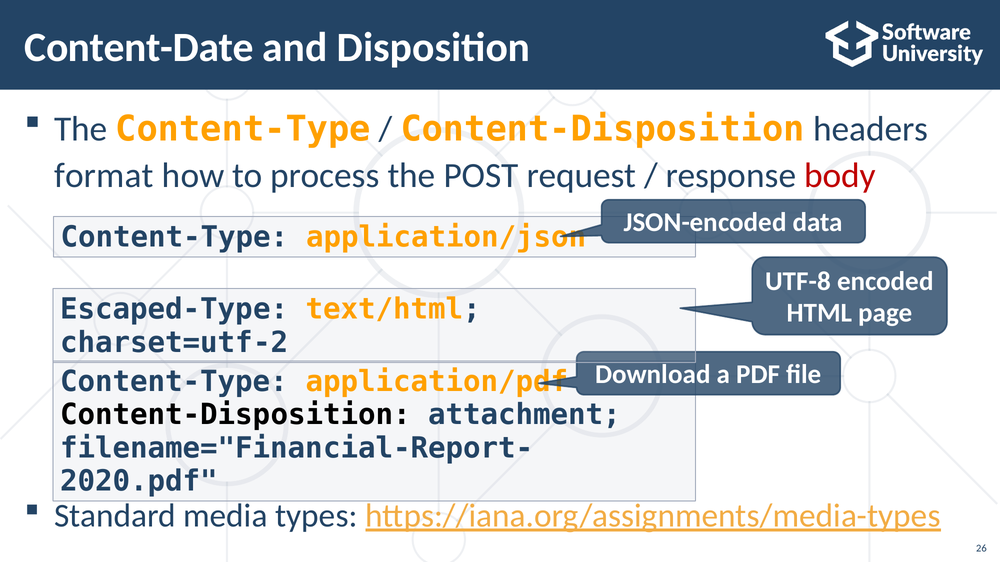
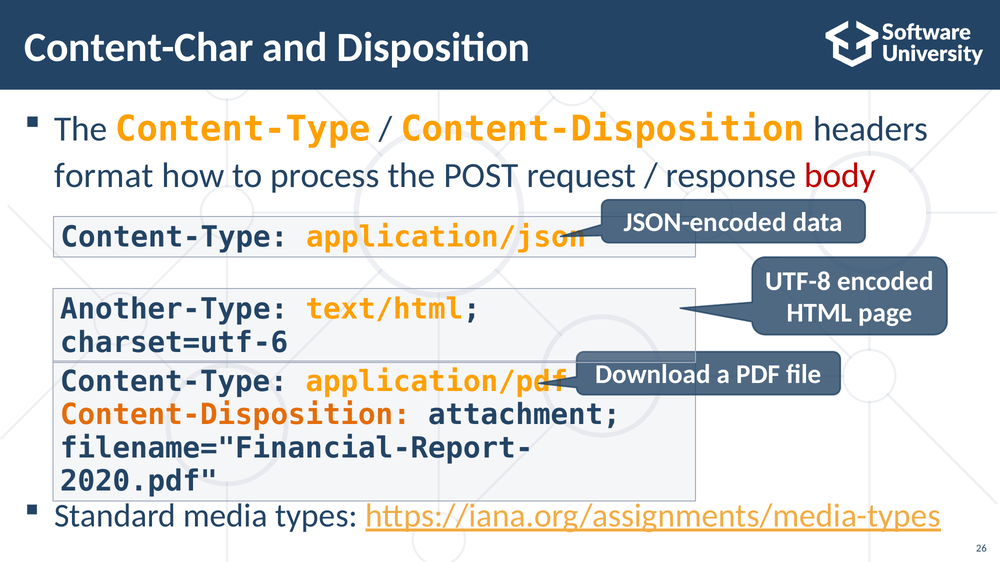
Content-Date: Content-Date -> Content-Char (139, 47)
Escaped-Type: Escaped-Type -> Another-Type (174, 310)
charset=utf-2: charset=utf-2 -> charset=utf-6 (174, 343)
Content-Disposition colour: black -> orange (235, 415)
